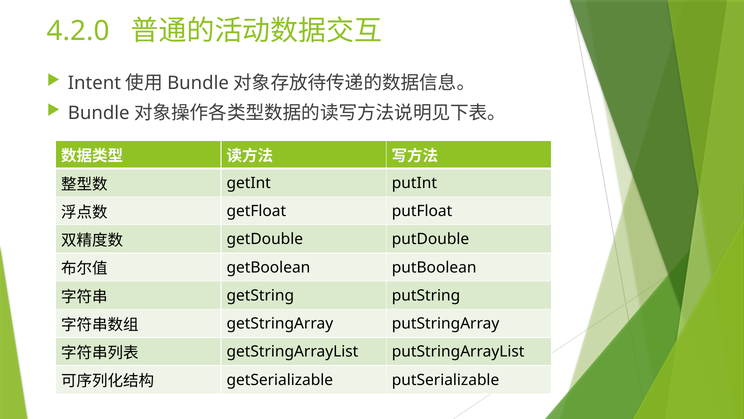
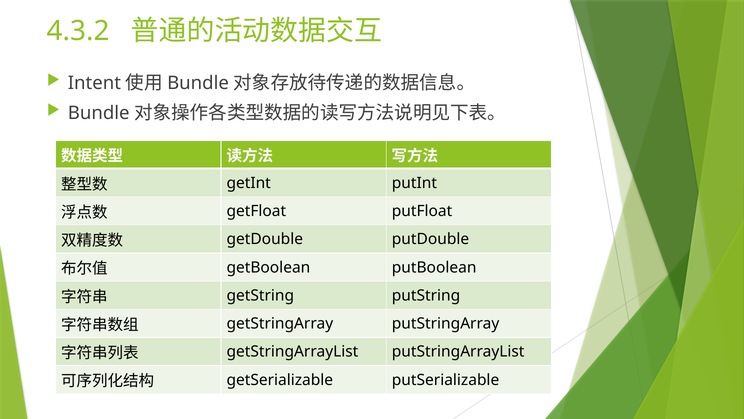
4.2.0: 4.2.0 -> 4.3.2 (78, 31)
